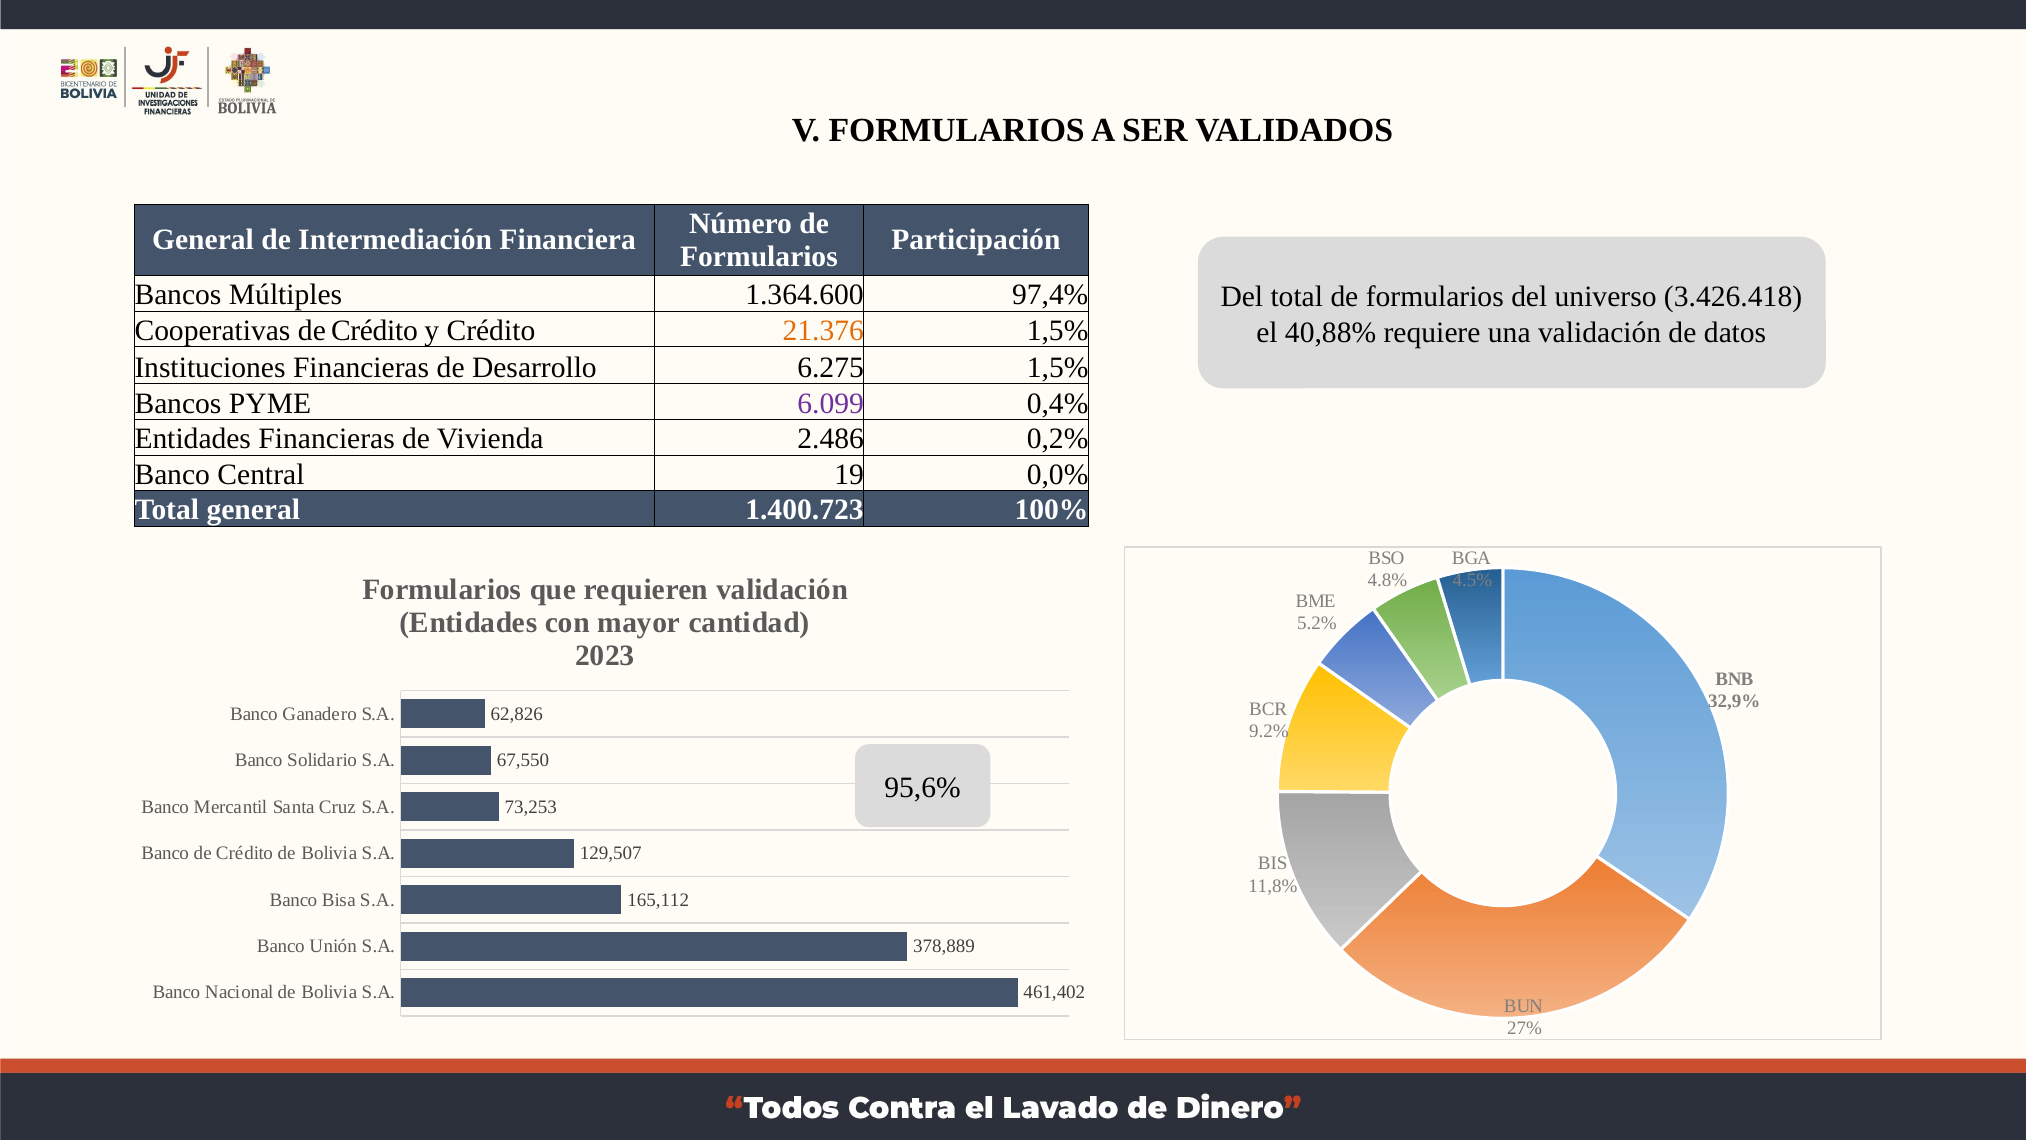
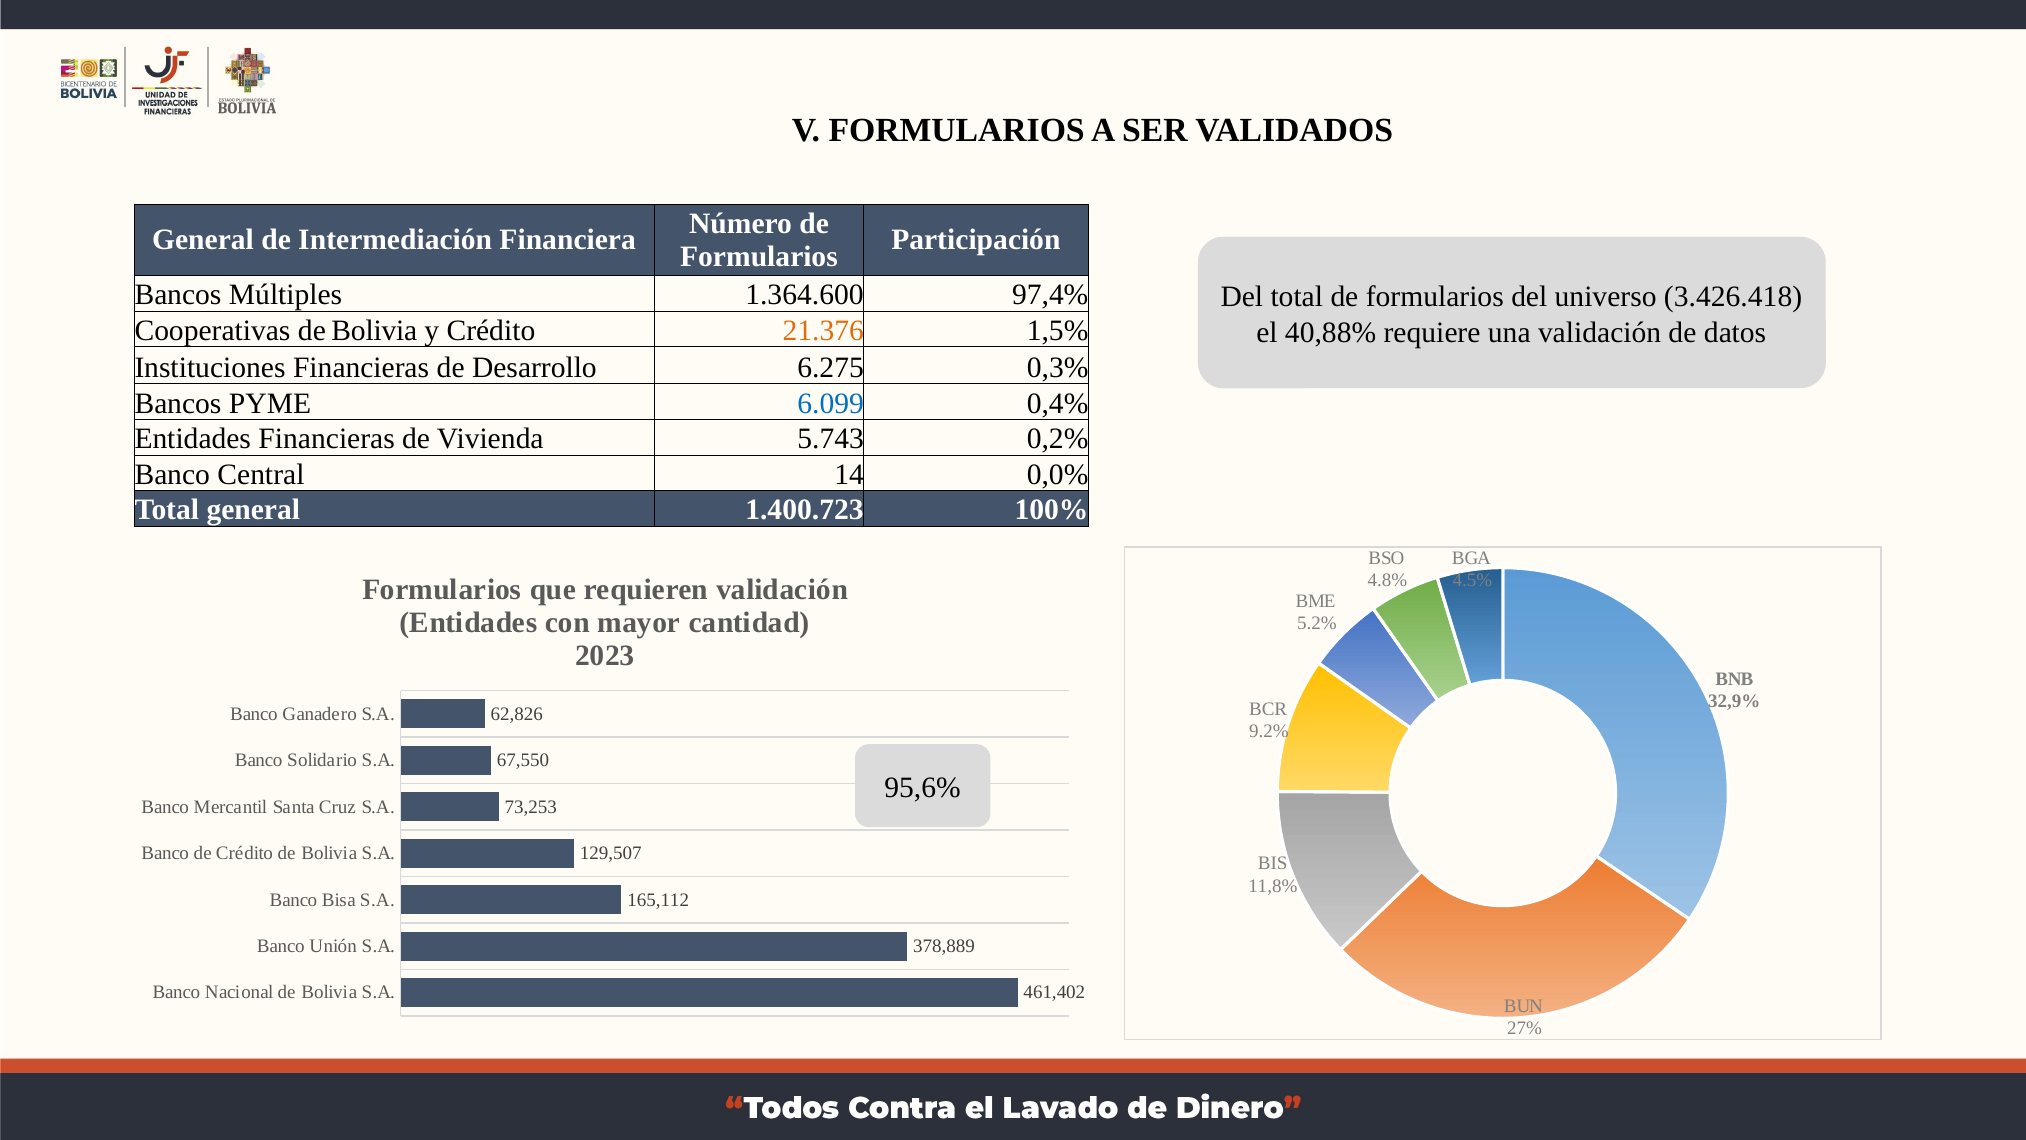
Cooperativas de Crédito: Crédito -> Bolivia (374, 330)
6.275 1,5%: 1,5% -> 0,3% (1058, 368)
6.099 colour: purple -> blue (831, 403)
2.486: 2.486 -> 5.743 (831, 439)
19: 19 -> 14 (849, 474)
